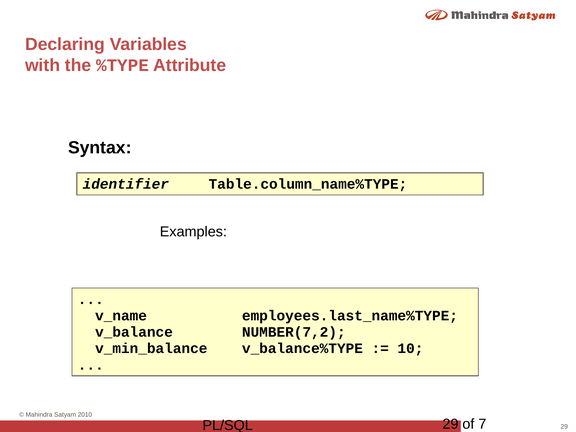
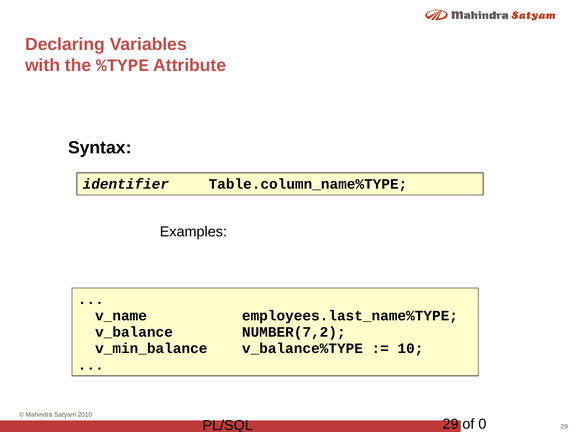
7: 7 -> 0 (482, 424)
